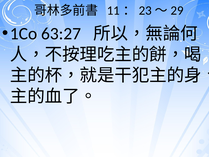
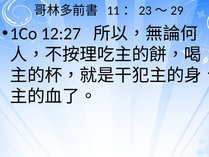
63:27: 63:27 -> 12:27 (61, 34)
